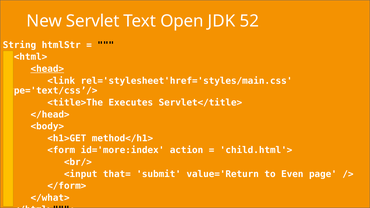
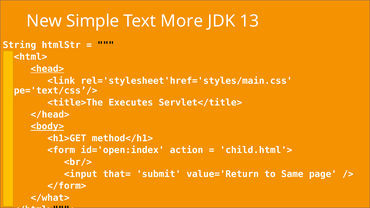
Servlet: Servlet -> Simple (93, 21)
Open: Open -> More (182, 21)
52: 52 -> 13 (249, 21)
<body> underline: none -> present (47, 126)
id='more:index: id='more:index -> id='open:index (122, 150)
Even: Even -> Same (292, 174)
